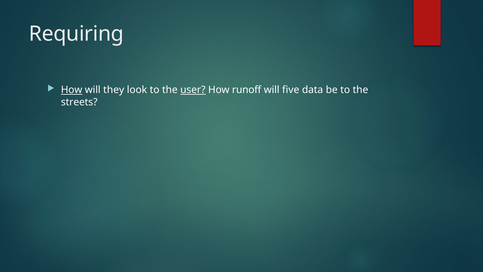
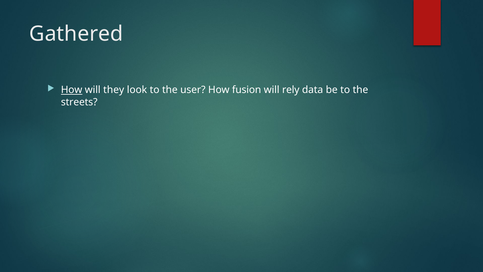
Requiring: Requiring -> Gathered (76, 34)
user underline: present -> none (193, 90)
runoff: runoff -> fusion (247, 90)
five: five -> rely (291, 90)
